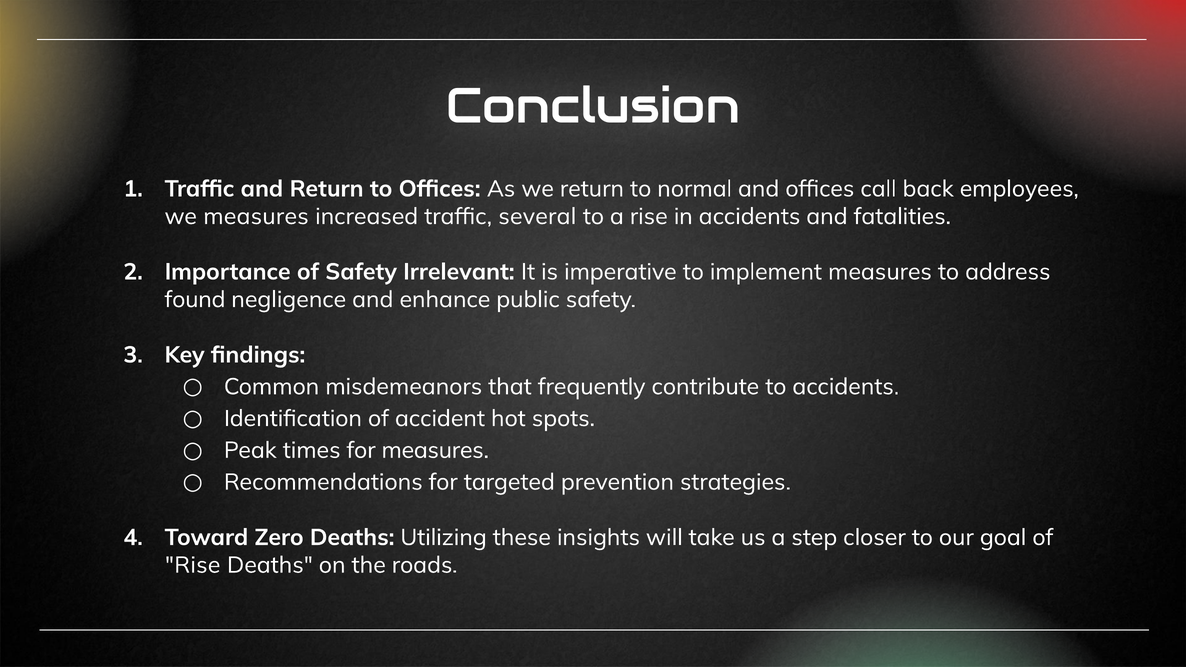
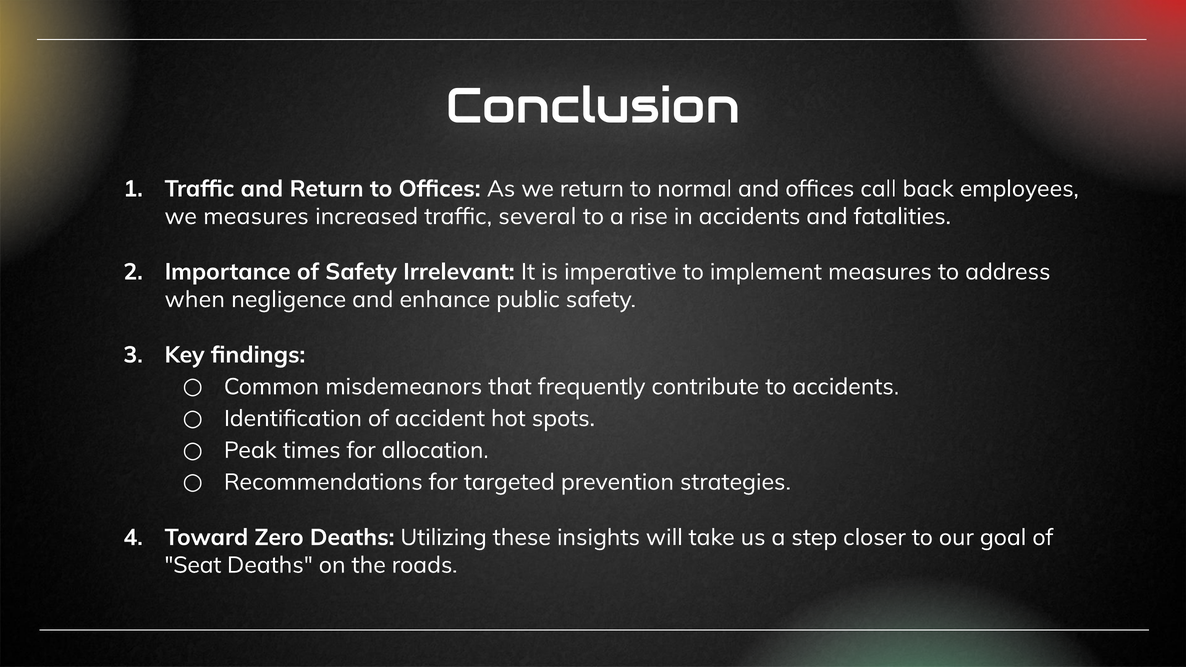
found: found -> when (195, 300)
for measures: measures -> allocation (435, 450)
Rise: Rise -> Seat (193, 565)
